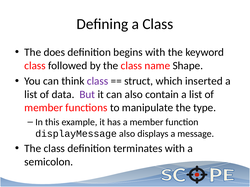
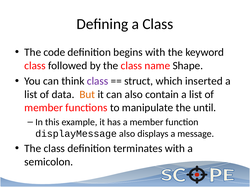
does: does -> code (54, 52)
But colour: purple -> orange (87, 95)
type: type -> until (205, 108)
